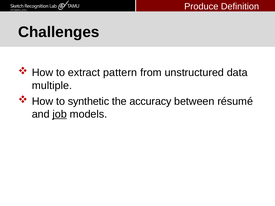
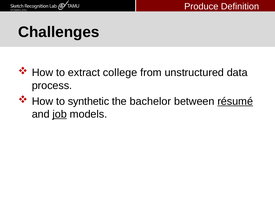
pattern: pattern -> college (120, 73)
multiple: multiple -> process (52, 86)
accuracy: accuracy -> bachelor (150, 101)
résumé underline: none -> present (235, 101)
